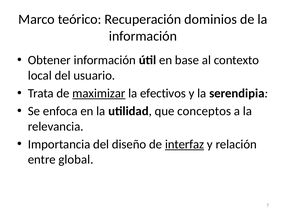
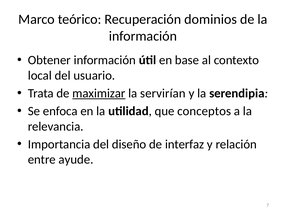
efectivos: efectivos -> servirían (163, 93)
interfaz underline: present -> none (185, 144)
global: global -> ayude (76, 159)
